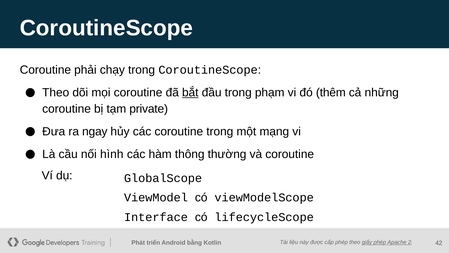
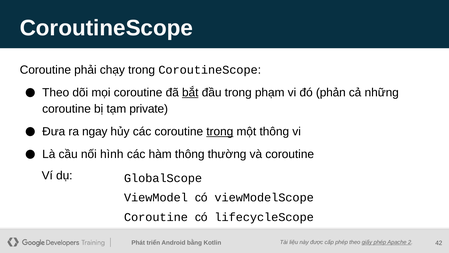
thêm: thêm -> phản (331, 92)
trong underline: none -> present (220, 131)
một mạng: mạng -> thông (274, 131)
Interface: Interface -> Coroutine (156, 217)
